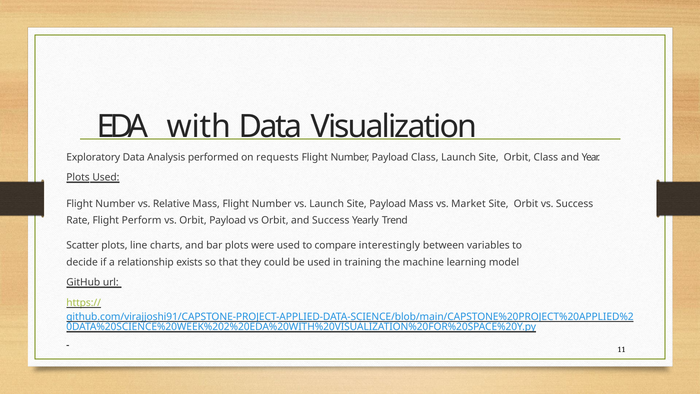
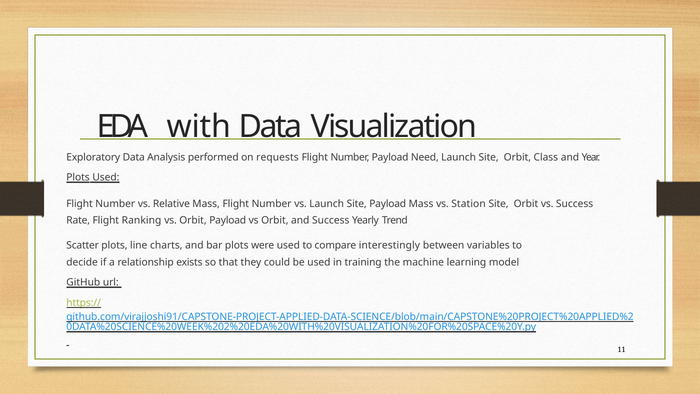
Payload Class: Class -> Need (425, 157)
Market: Market -> Station (468, 204)
Perform: Perform -> Ranking (142, 220)
